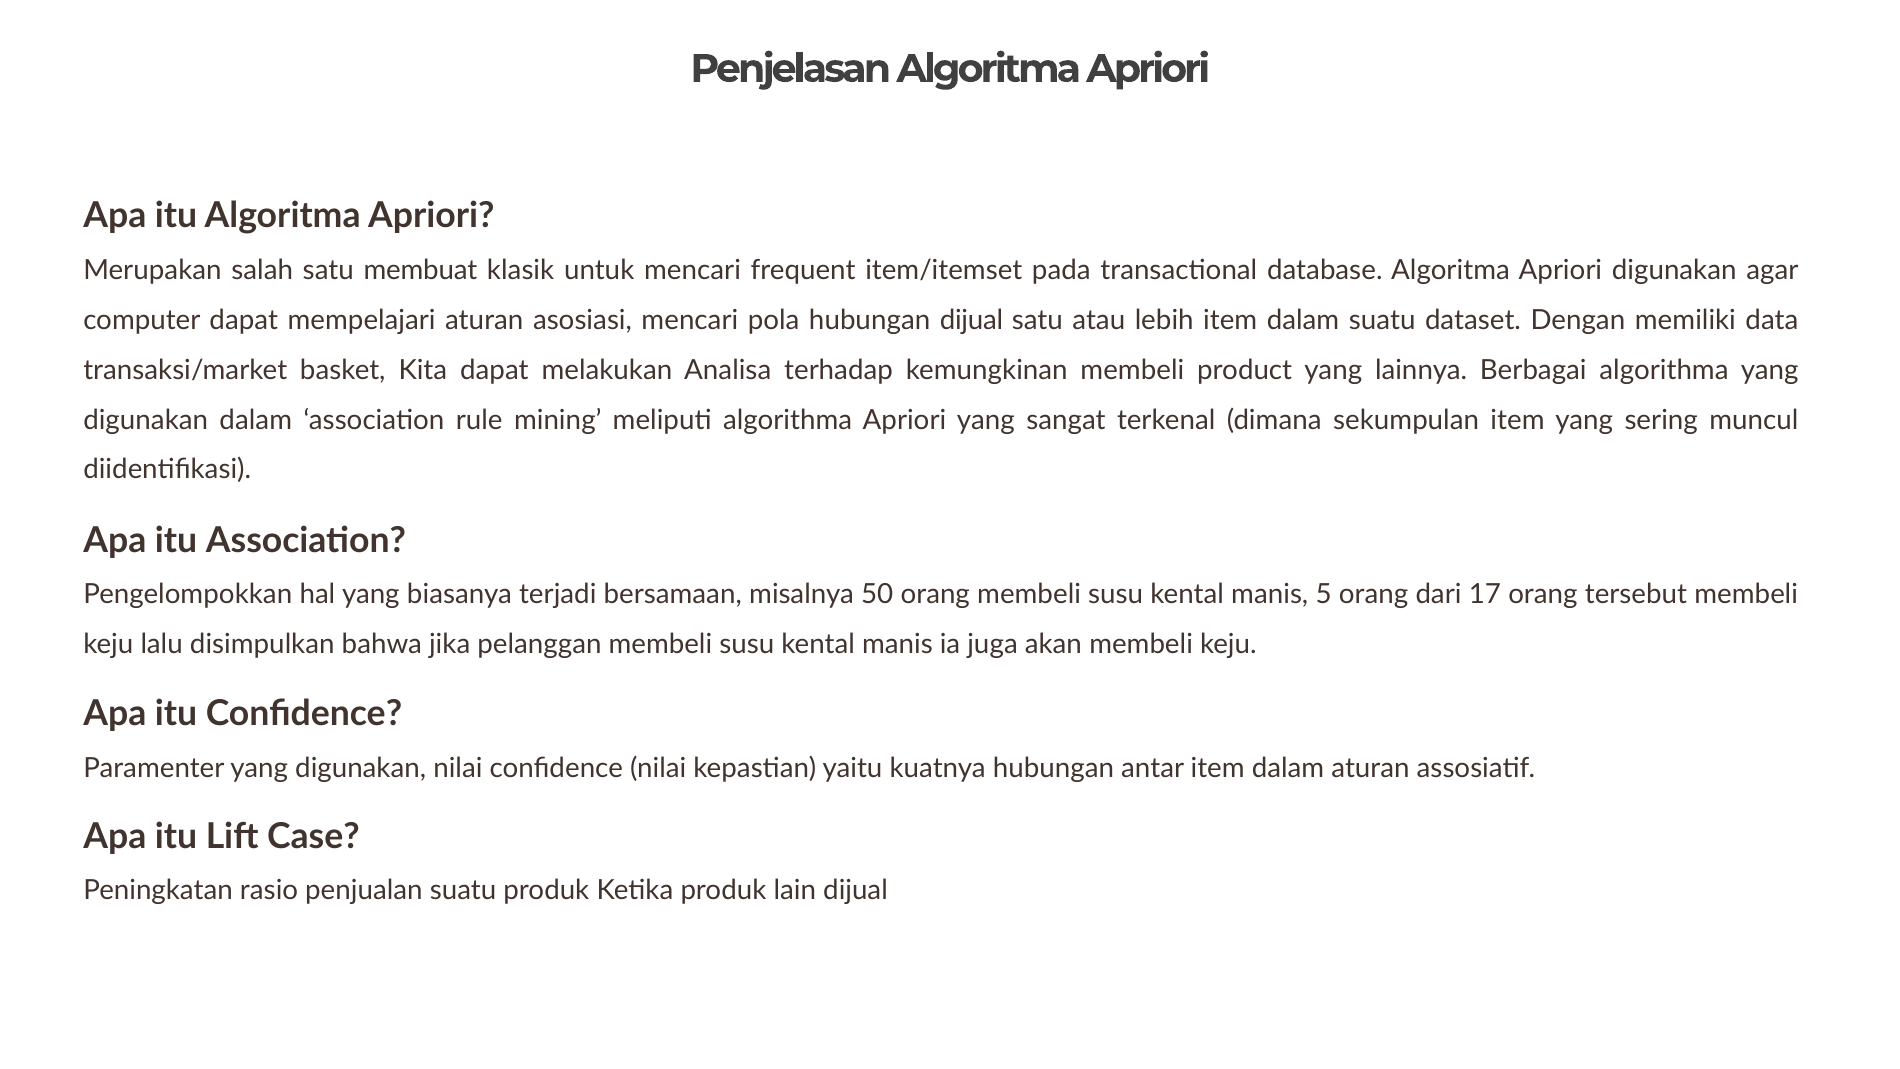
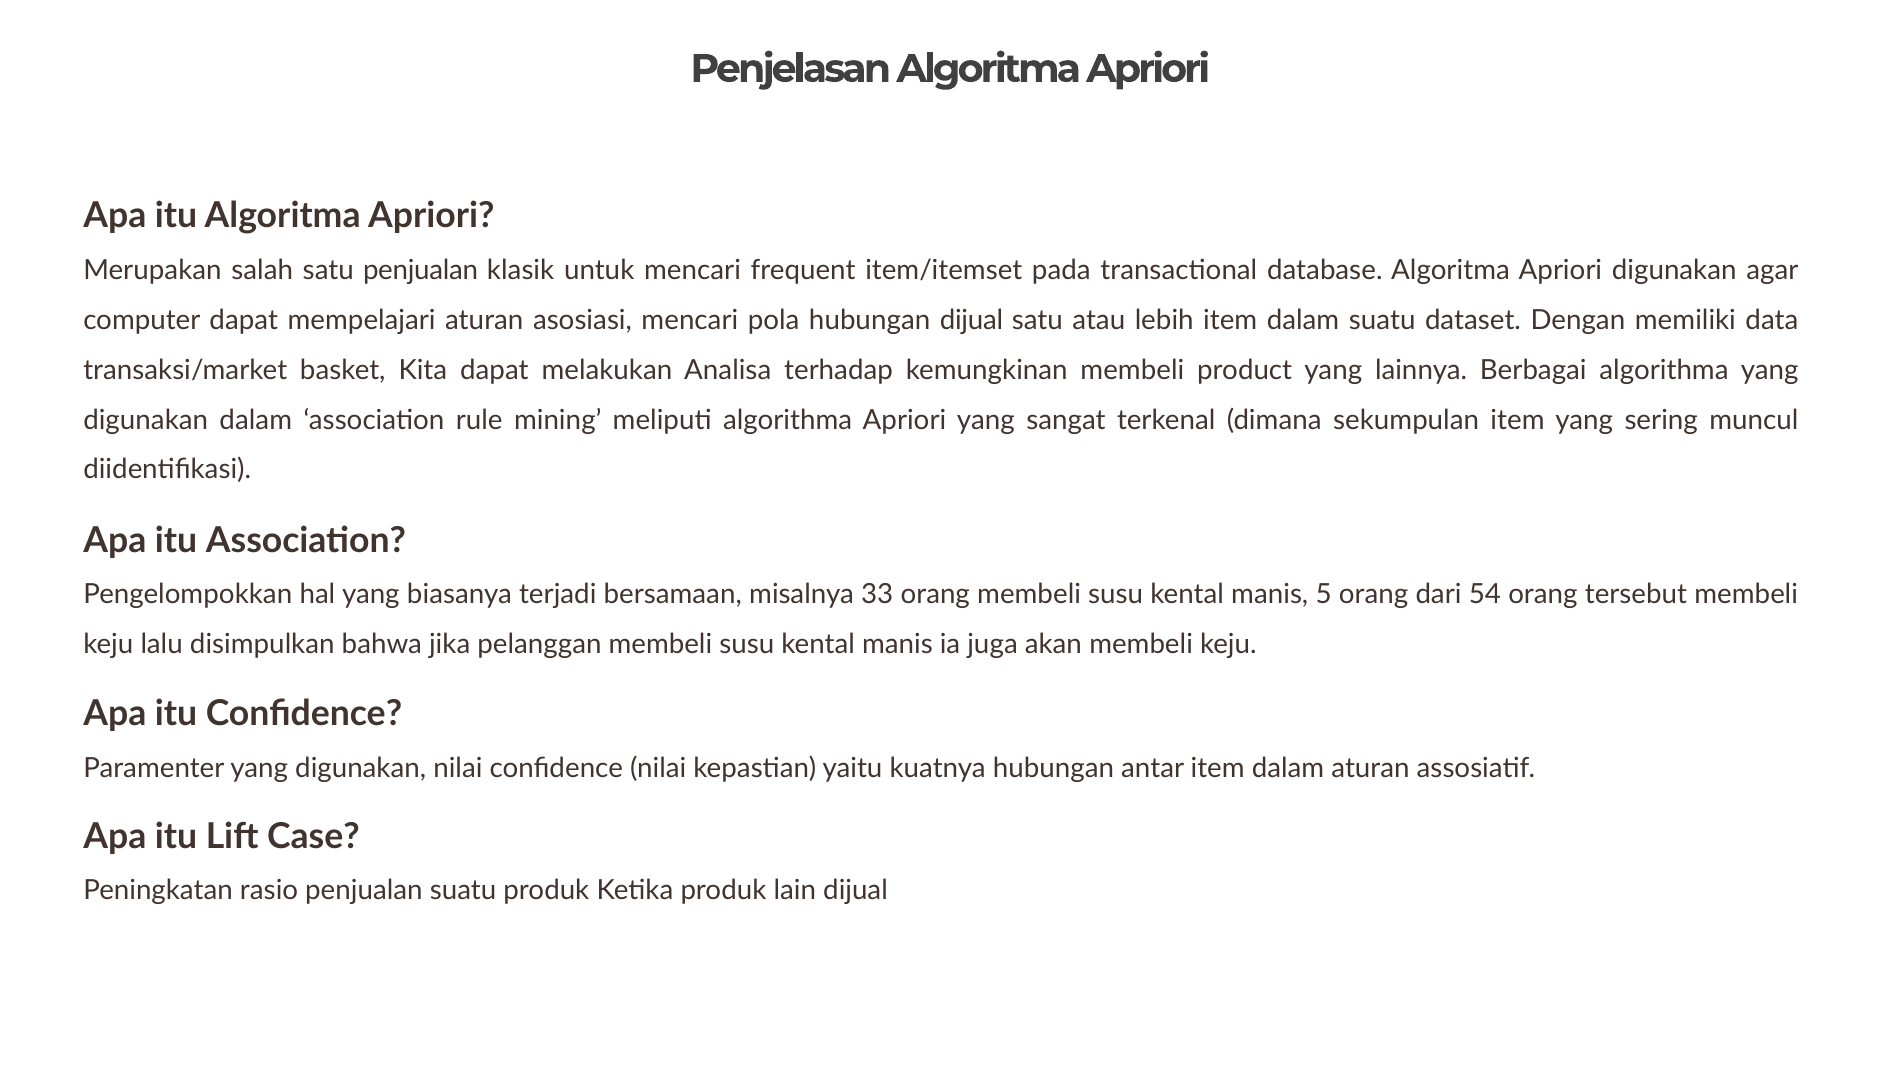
satu membuat: membuat -> penjualan (421, 270)
50: 50 -> 33 (877, 595)
17: 17 -> 54 (1485, 595)
